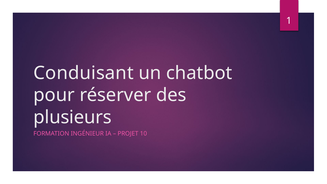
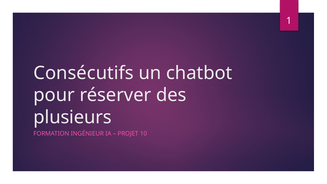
Conduisant: Conduisant -> Consécutifs (84, 73)
